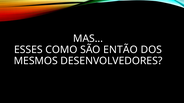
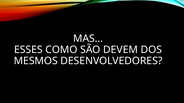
ENTÃO: ENTÃO -> DEVEM (120, 50)
